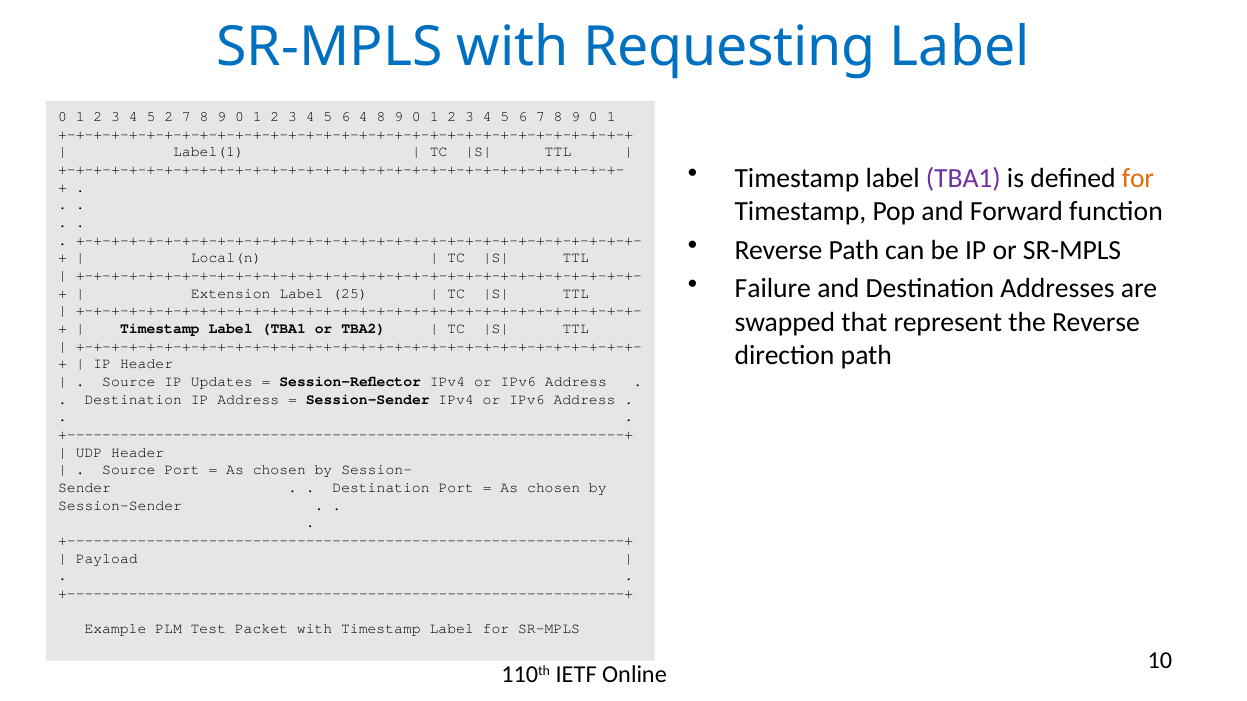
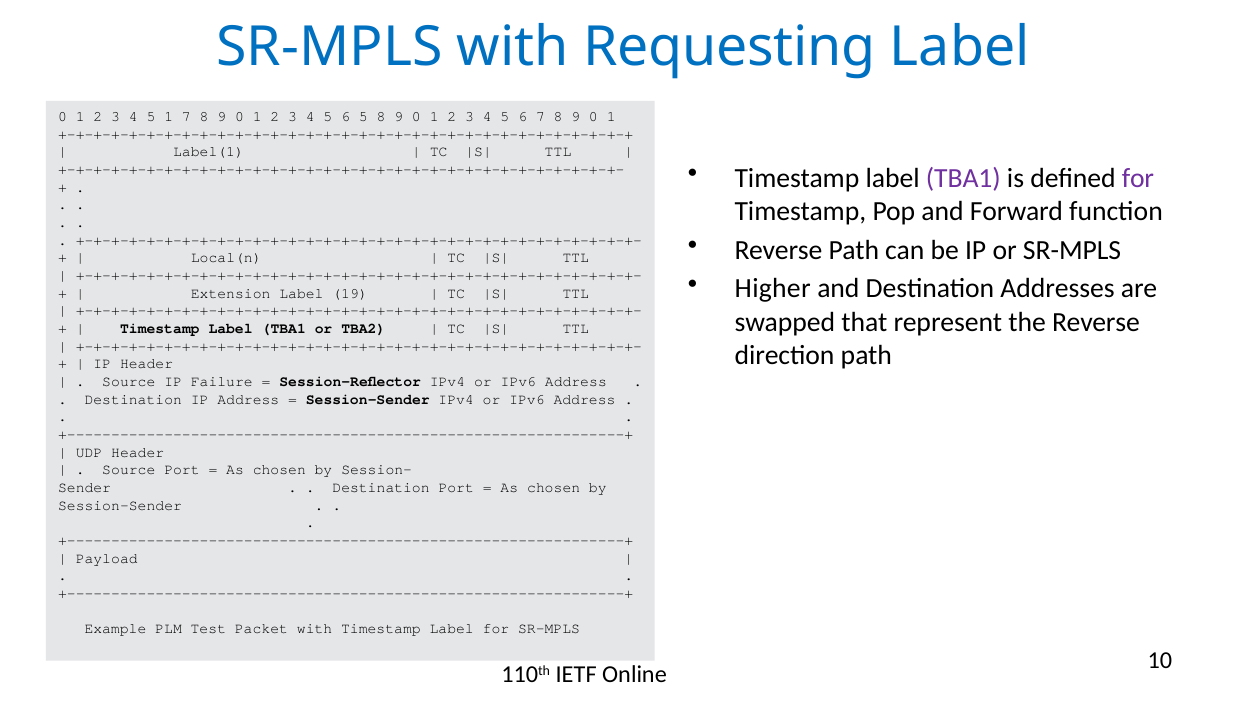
5 2: 2 -> 1 (169, 117)
6 4: 4 -> 5 (363, 117)
for colour: orange -> purple (1138, 178)
Failure: Failure -> Higher (773, 289)
25: 25 -> 19 (350, 294)
Updates: Updates -> Failure (222, 382)
